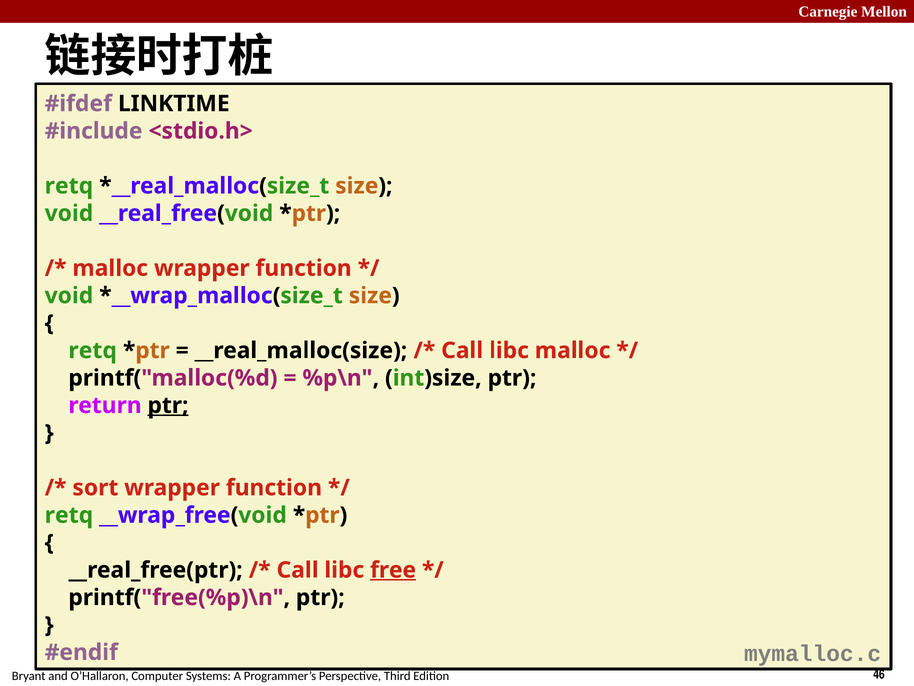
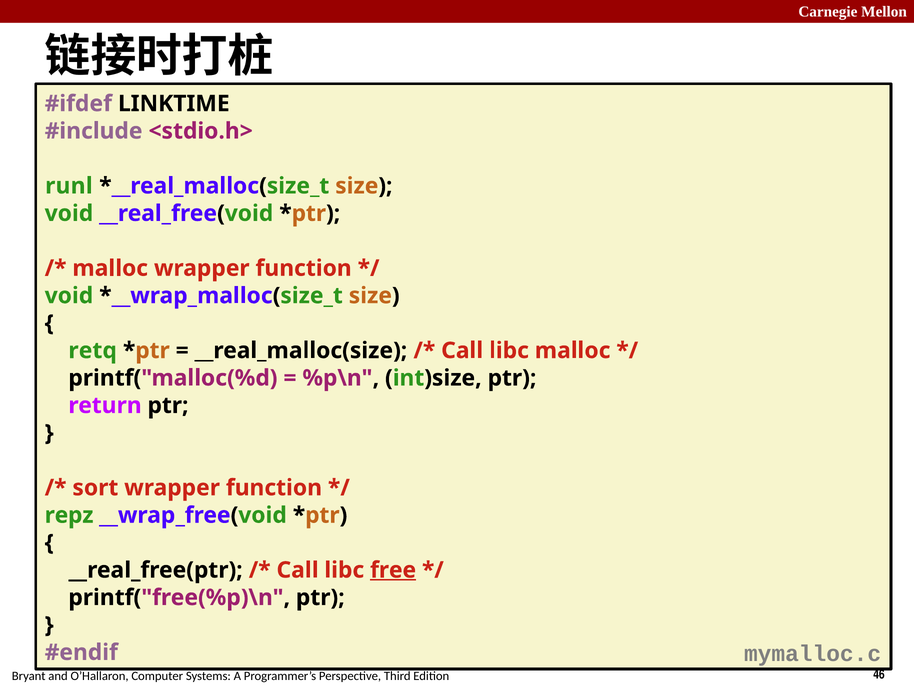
retq: retq -> runl (69, 186)
ptr underline: present -> none (168, 405)
retq: retq -> repz (69, 515)
